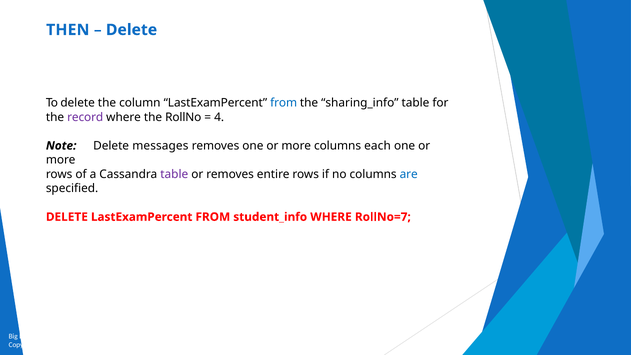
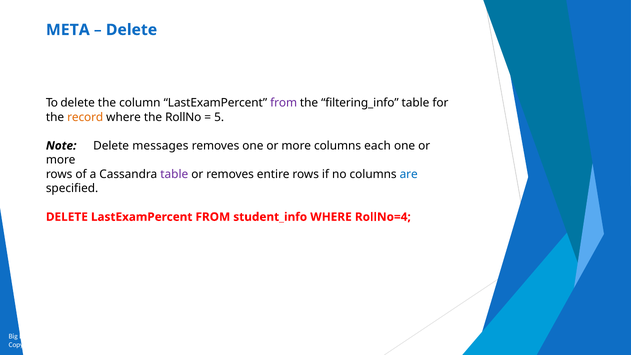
THEN: THEN -> META (68, 30)
from colour: blue -> purple (284, 103)
sharing_info: sharing_info -> filtering_info (360, 103)
record colour: purple -> orange (85, 117)
4: 4 -> 5 (219, 117)
RollNo=7: RollNo=7 -> RollNo=4 (383, 217)
